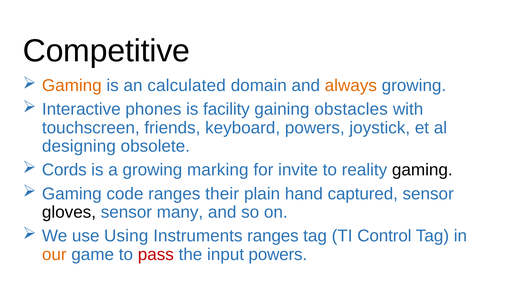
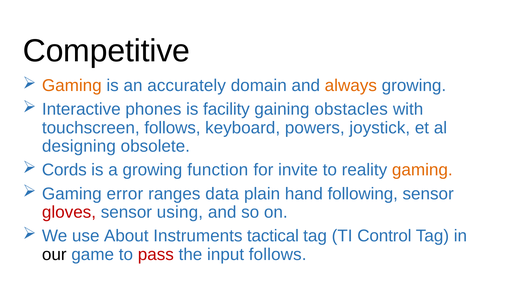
calculated: calculated -> accurately (187, 86)
touchscreen friends: friends -> follows (172, 128)
marking: marking -> function (218, 170)
gaming colour: black -> orange (422, 170)
code: code -> error (125, 194)
their: their -> data (222, 194)
captured: captured -> following (363, 194)
gloves colour: black -> red (69, 212)
many: many -> using (180, 212)
Using: Using -> About (126, 236)
Instruments ranges: ranges -> tactical (273, 236)
our colour: orange -> black (54, 254)
input powers: powers -> follows (278, 254)
